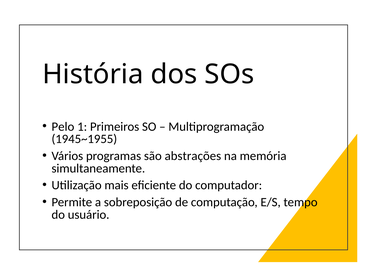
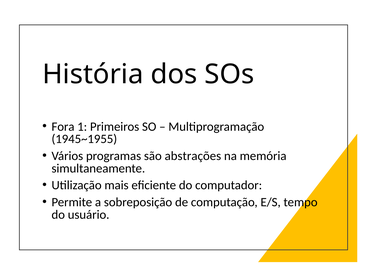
Pelo: Pelo -> Fora (63, 127)
